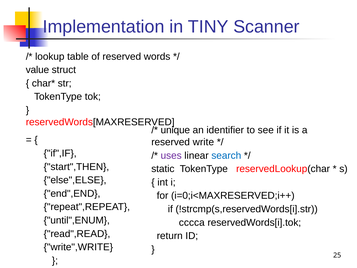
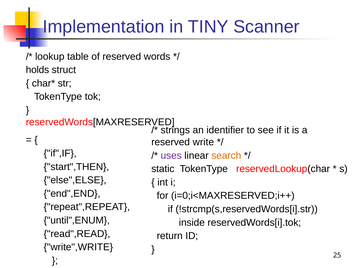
value: value -> holds (37, 70)
unique: unique -> strings (175, 130)
search colour: blue -> orange (226, 155)
cccca: cccca -> inside (192, 222)
